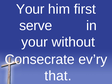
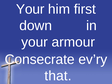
serve: serve -> down (36, 26)
without: without -> armour (73, 42)
